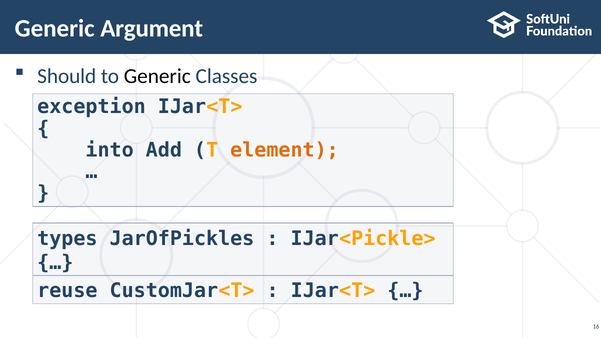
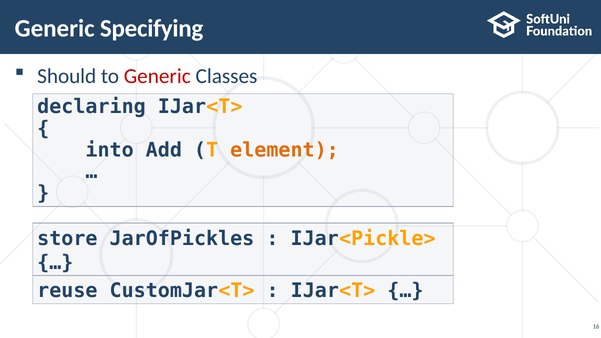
Argument: Argument -> Specifying (152, 28)
Generic colour: black -> red (157, 76)
exception: exception -> declaring (92, 107)
types: types -> store (67, 239)
